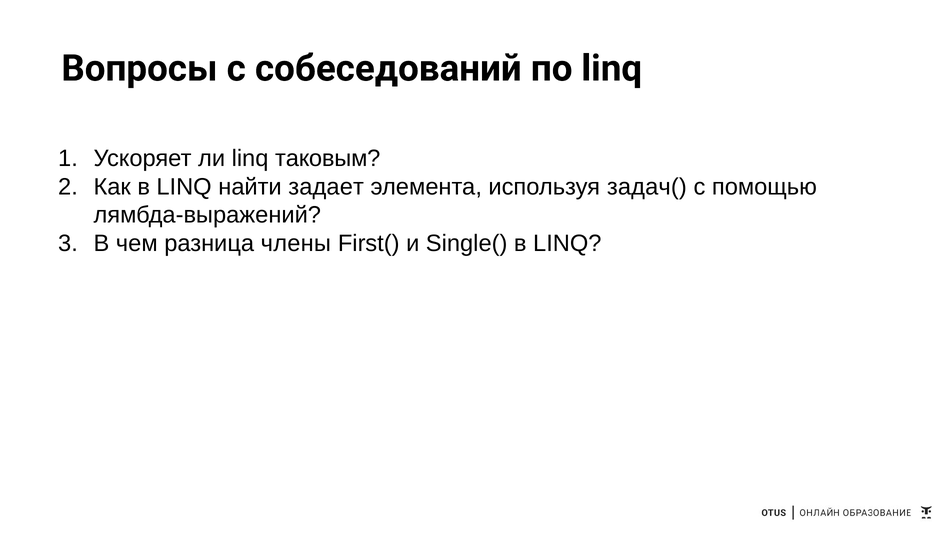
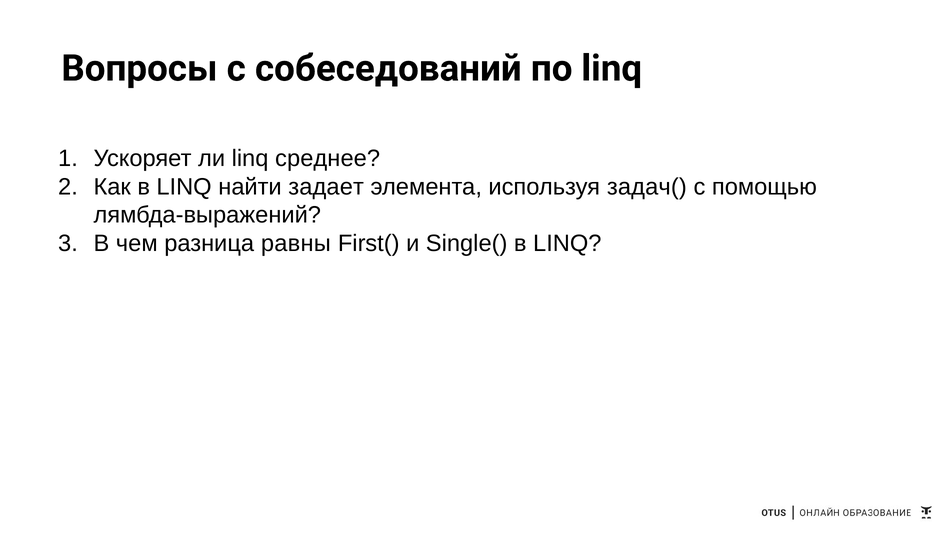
таковым: таковым -> среднее (328, 158)
члены: члены -> равны (296, 243)
